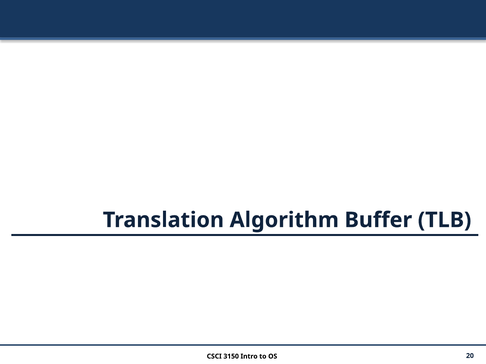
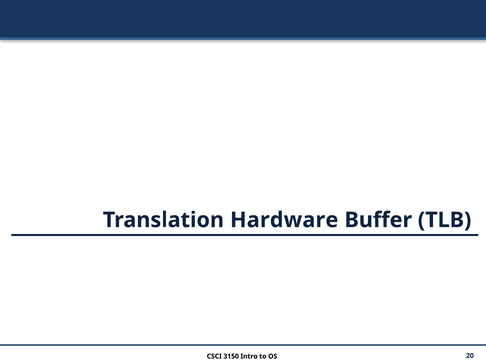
Algorithm: Algorithm -> Hardware (284, 220)
